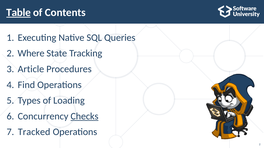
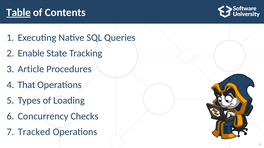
Where: Where -> Enable (31, 53)
Find: Find -> That (26, 85)
Checks underline: present -> none (85, 117)
